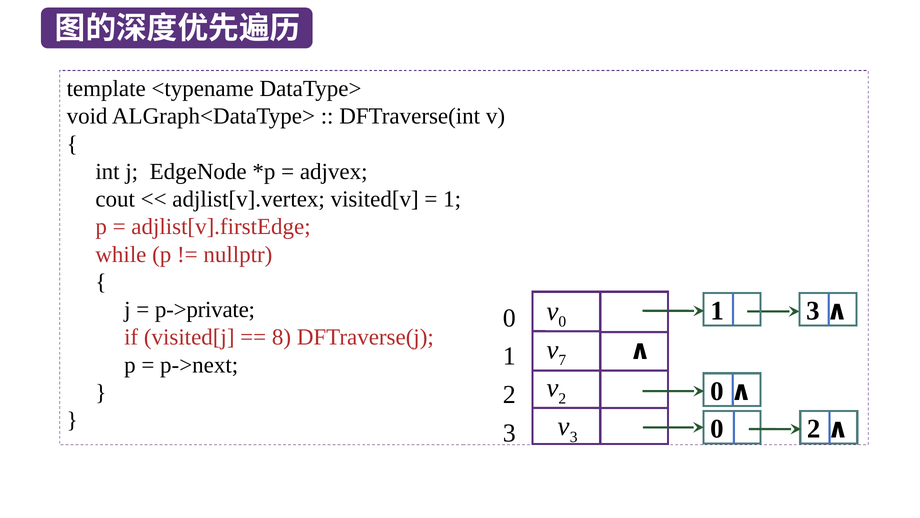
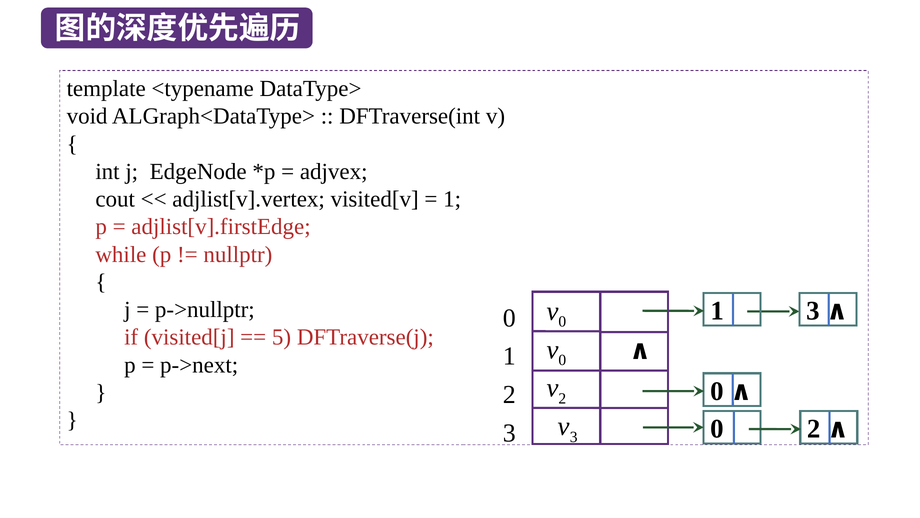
p->private: p->private -> p->nullptr (205, 309)
8: 8 -> 5 (282, 337)
7: 7 -> 0 (562, 360)
